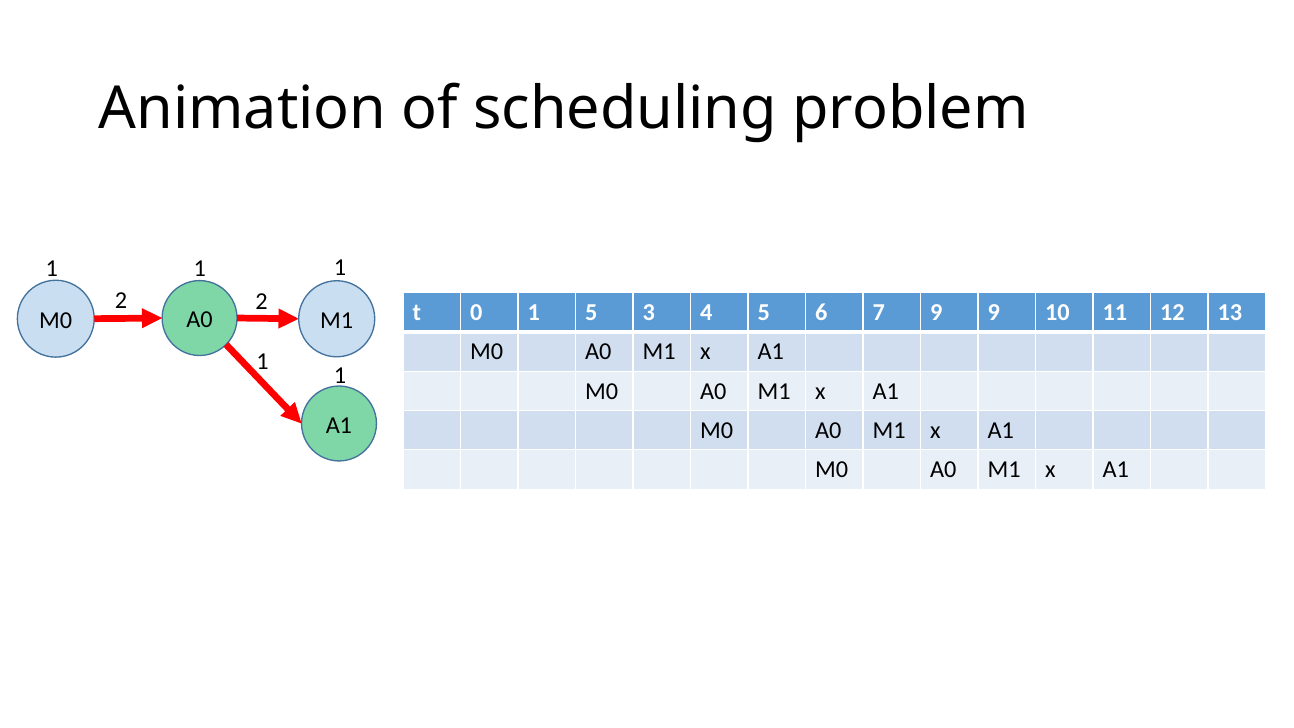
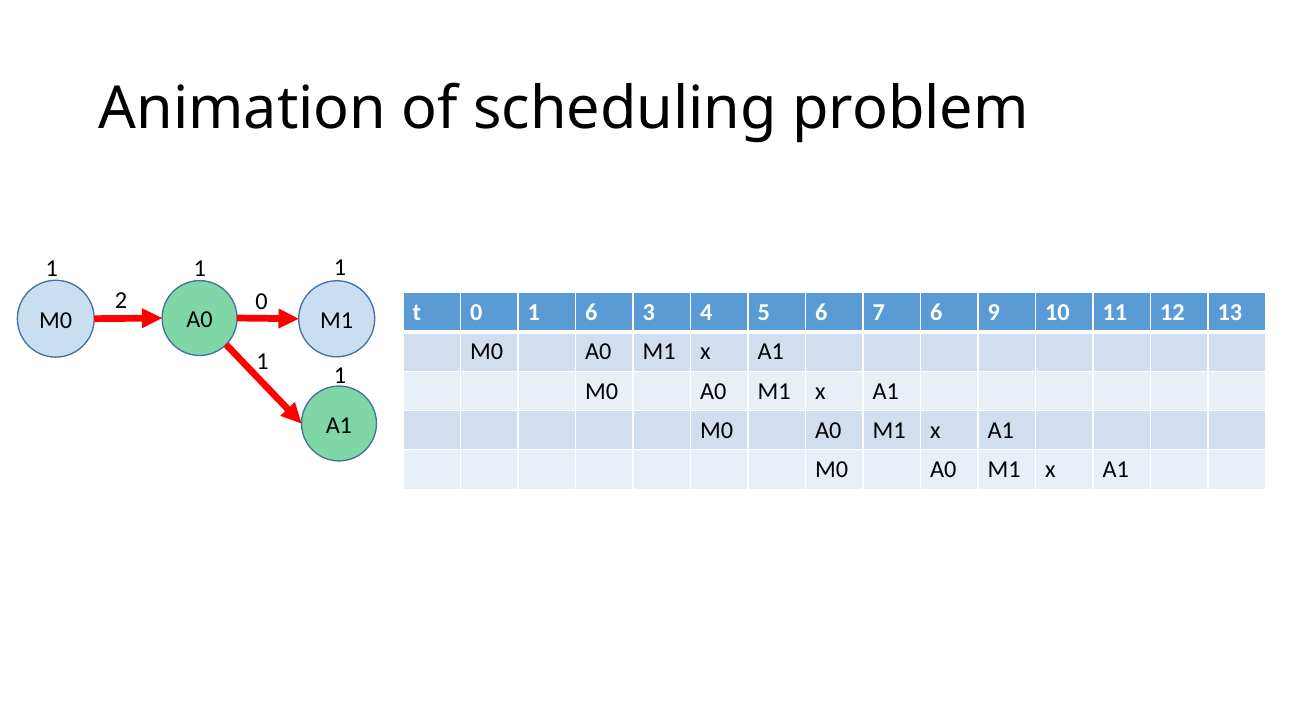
2 2: 2 -> 0 (261, 301)
1 5: 5 -> 6 (591, 312)
7 9: 9 -> 6 (936, 312)
